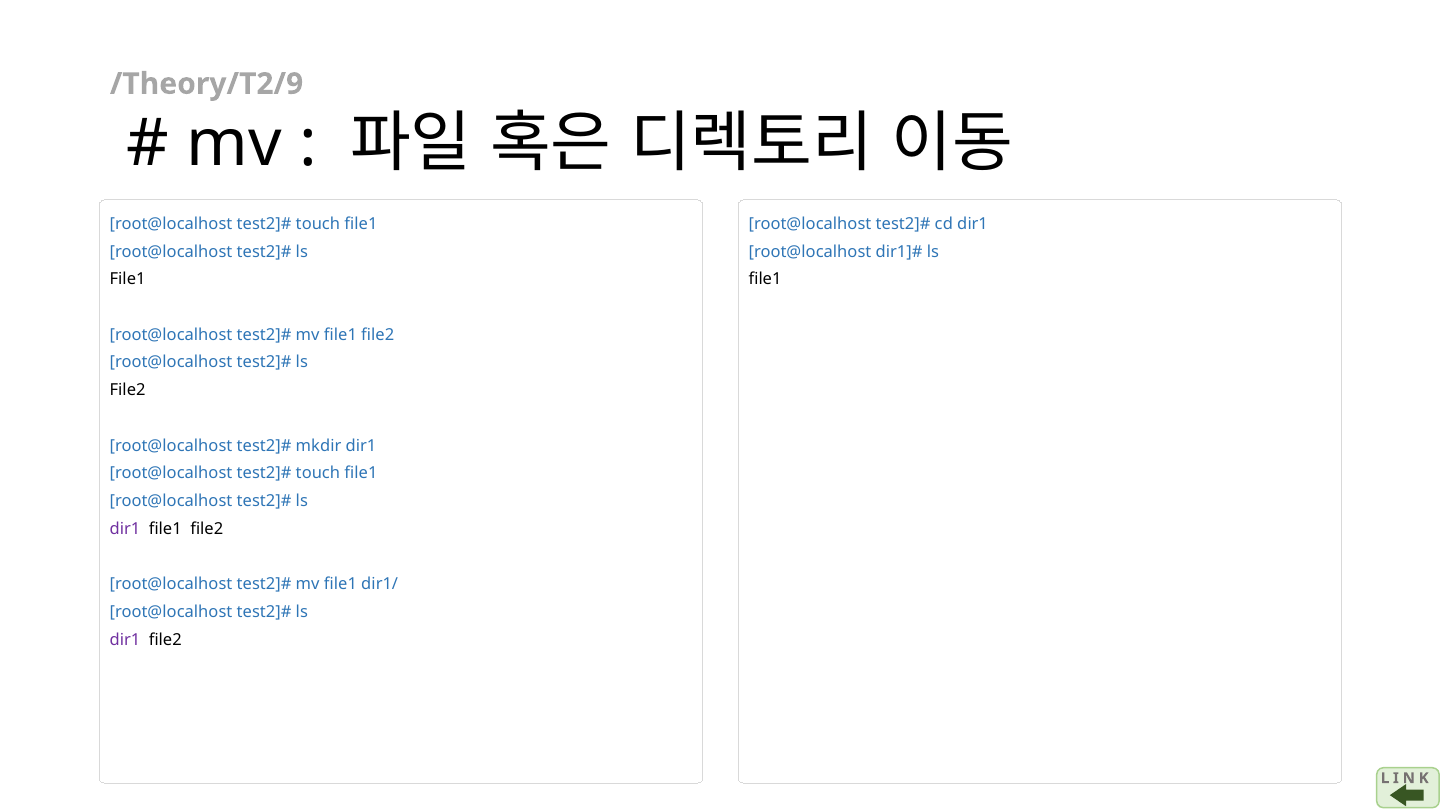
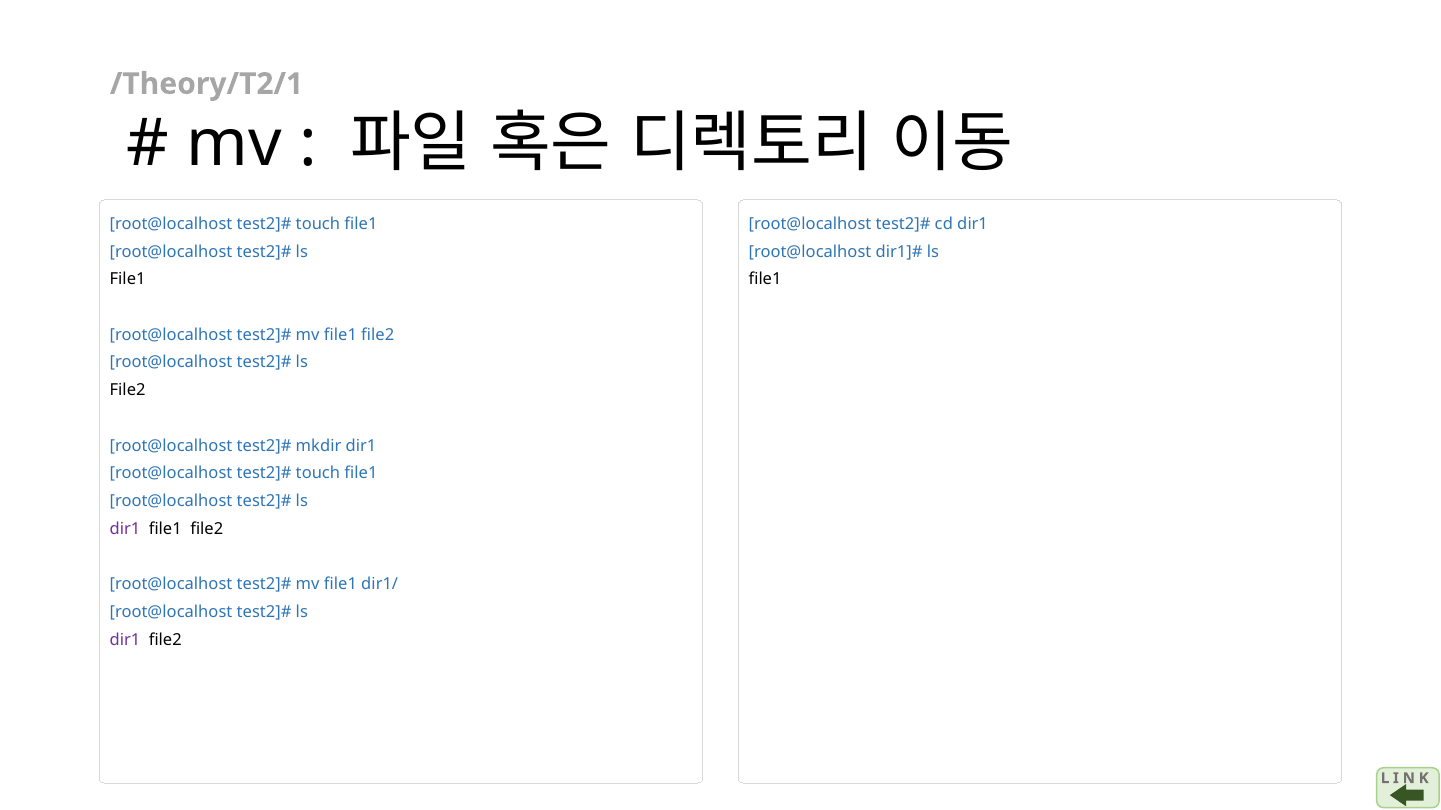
/Theory/T2/9: /Theory/T2/9 -> /Theory/T2/1 (207, 84)
